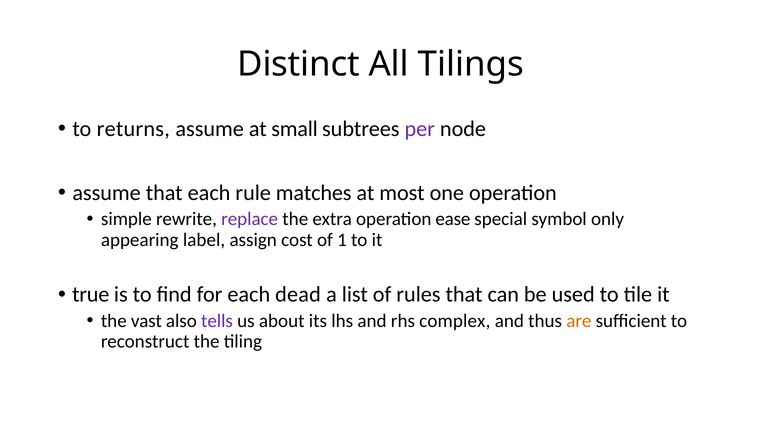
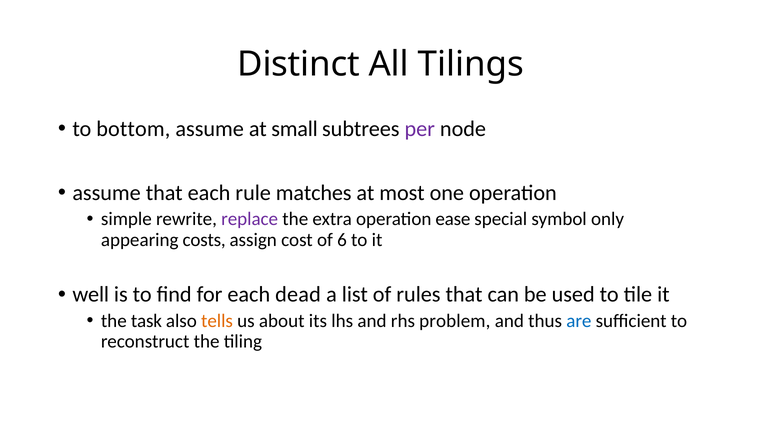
returns: returns -> bottom (133, 129)
label: label -> costs (204, 240)
1: 1 -> 6 (342, 240)
true: true -> well (91, 294)
vast: vast -> task (146, 321)
tells colour: purple -> orange (217, 321)
complex: complex -> problem (455, 321)
are colour: orange -> blue (579, 321)
